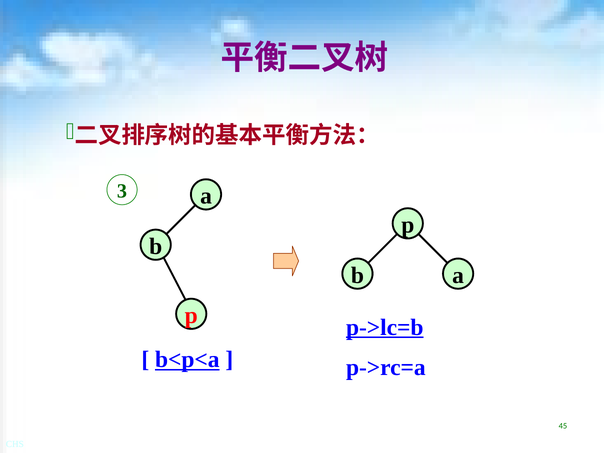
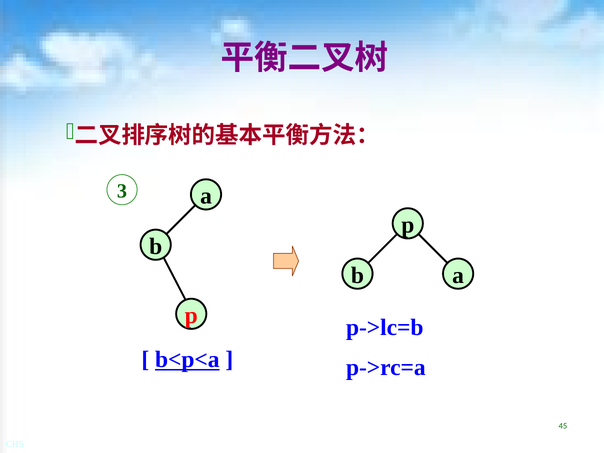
p->lc=b underline: present -> none (385, 327)
